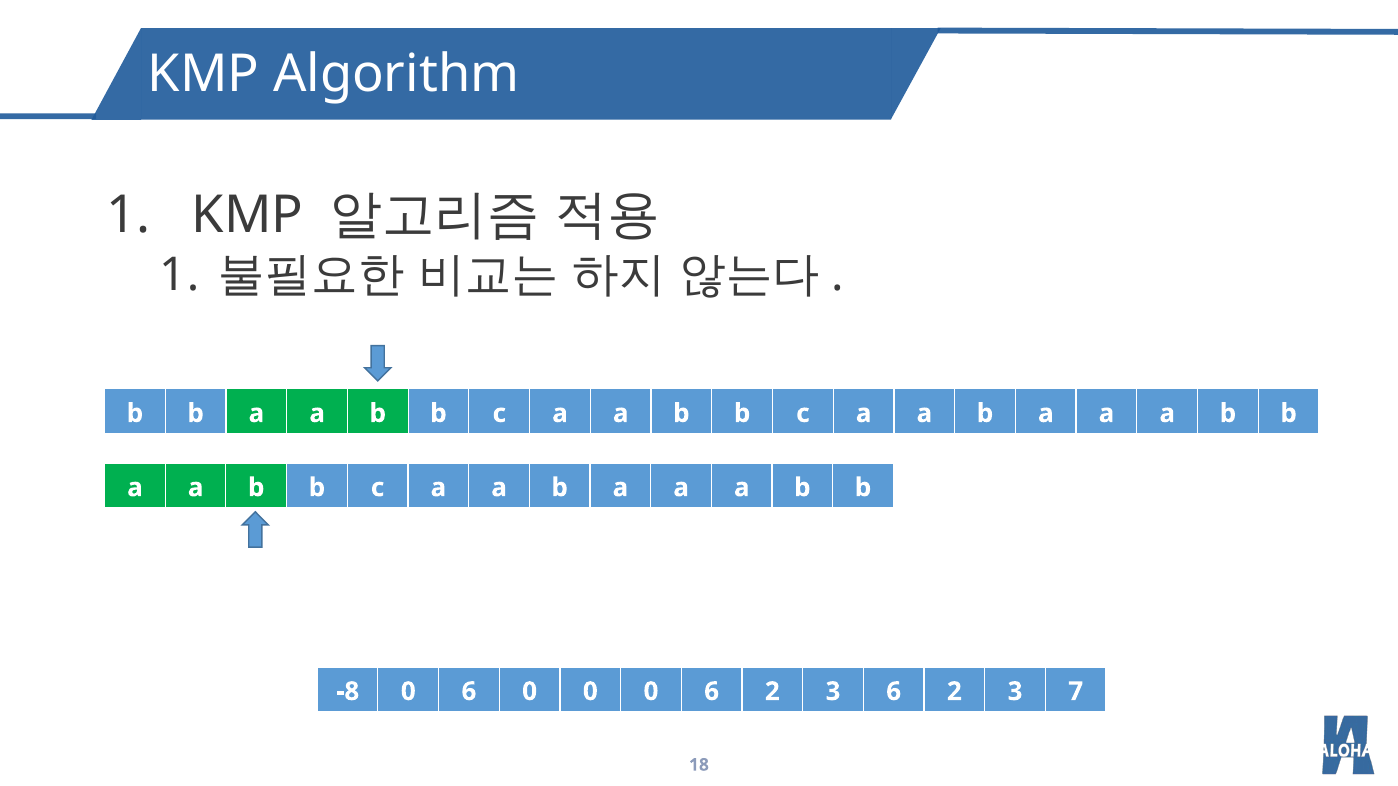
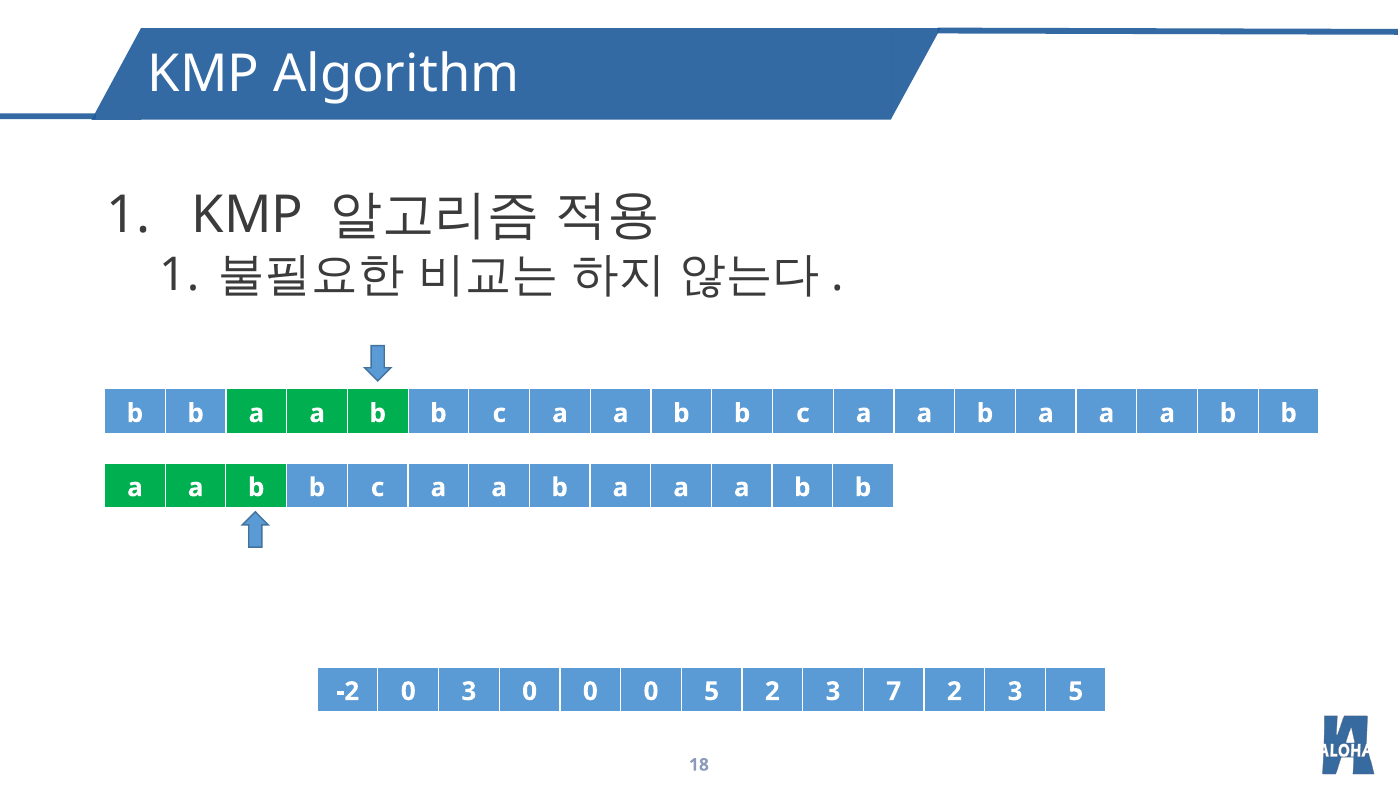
-8: -8 -> -2 (348, 692)
6: 6 -> 3 (469, 692)
0 0 6: 6 -> 5 (712, 692)
3 6: 6 -> 7 (894, 692)
3 7: 7 -> 5 (1076, 692)
